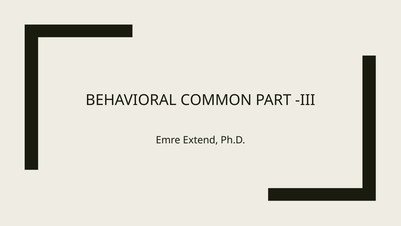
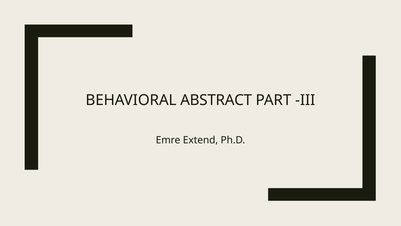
COMMON: COMMON -> ABSTRACT (216, 100)
